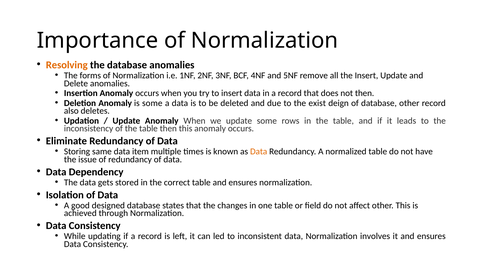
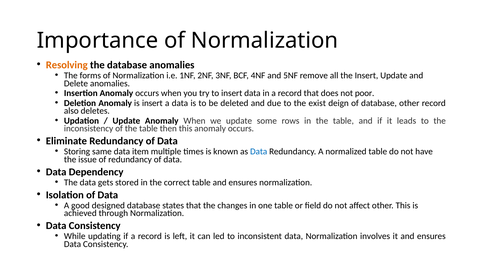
not then: then -> poor (365, 93)
is some: some -> insert (152, 103)
Data colour: orange -> blue (259, 151)
